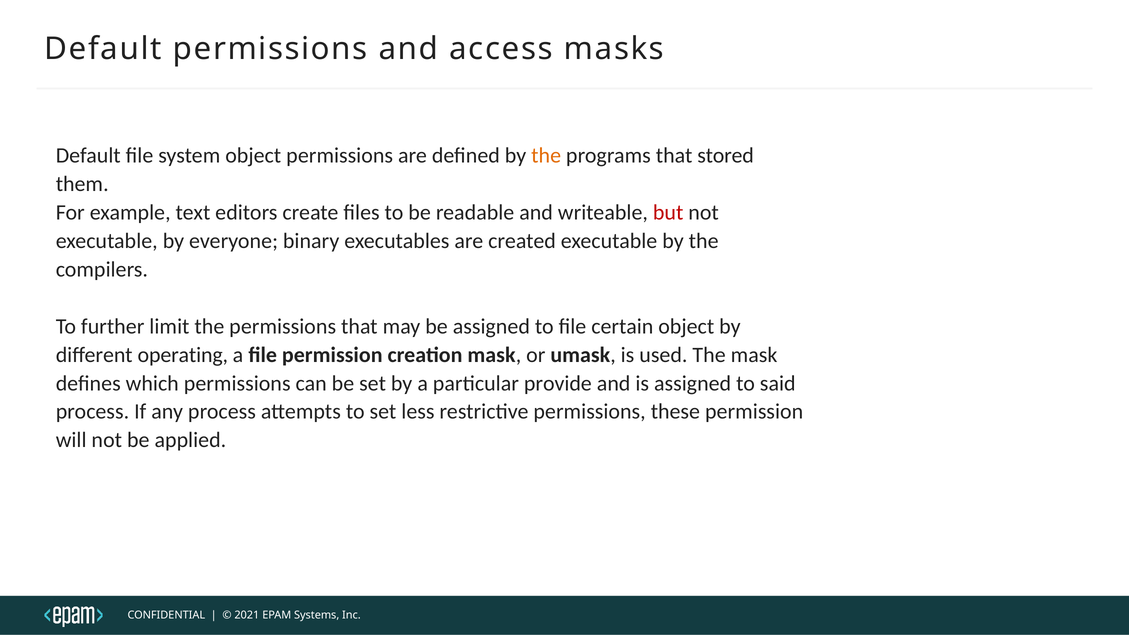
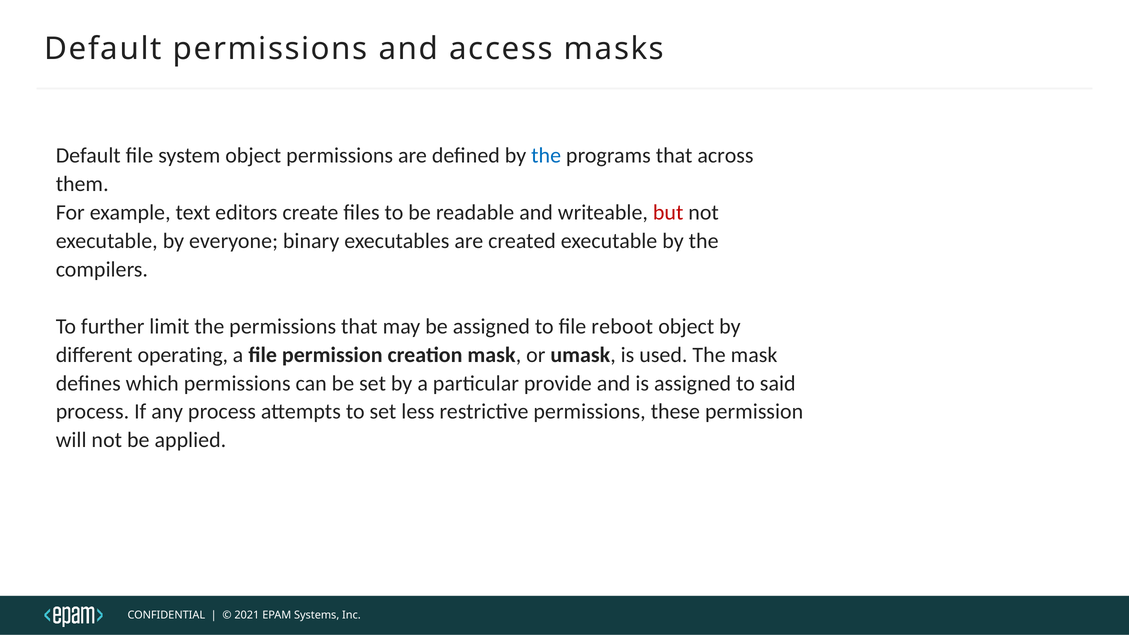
the colour: orange -> blue (546, 156)
stored: stored -> across (725, 156)
certain: certain -> reboot (622, 326)
